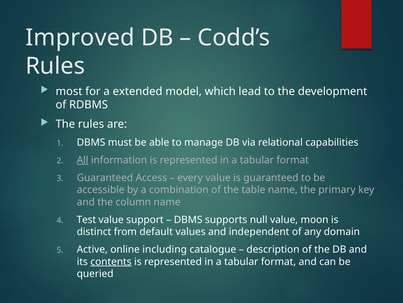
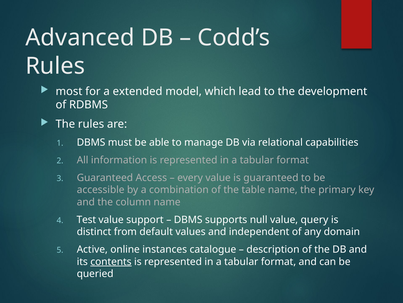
Improved: Improved -> Advanced (80, 38)
All underline: present -> none (83, 160)
moon: moon -> query (314, 219)
including: including -> instances (165, 249)
